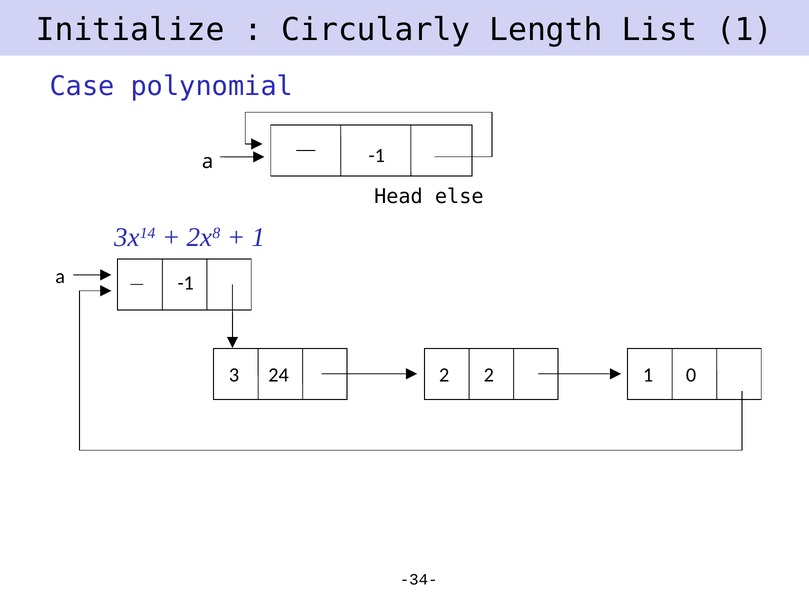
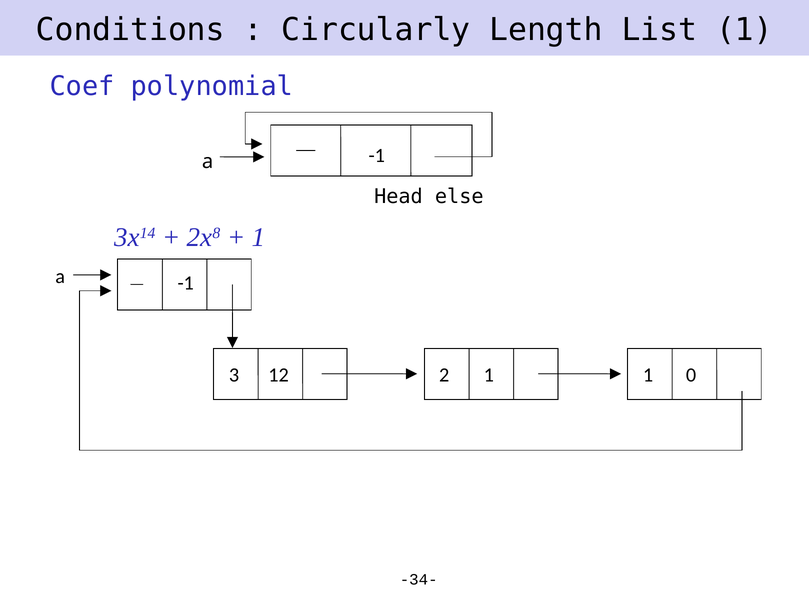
Initialize: Initialize -> Conditions (130, 30)
Case: Case -> Coef (82, 86)
24: 24 -> 12 (279, 375)
2 2: 2 -> 1 (489, 375)
